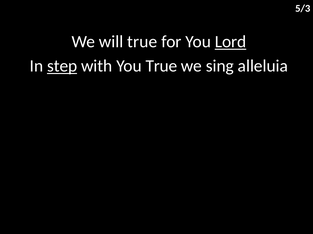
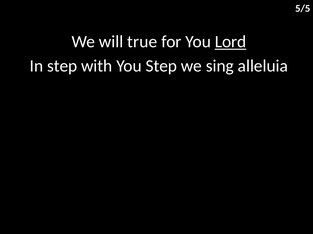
5/3: 5/3 -> 5/5 (303, 9)
step underline: present -> none (62, 66)
You True: True -> Step (161, 66)
